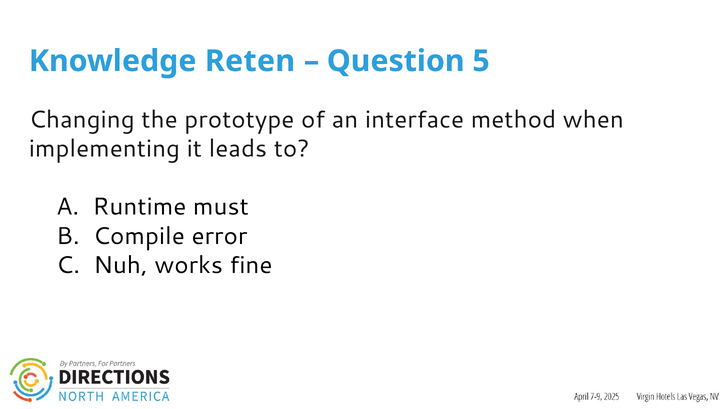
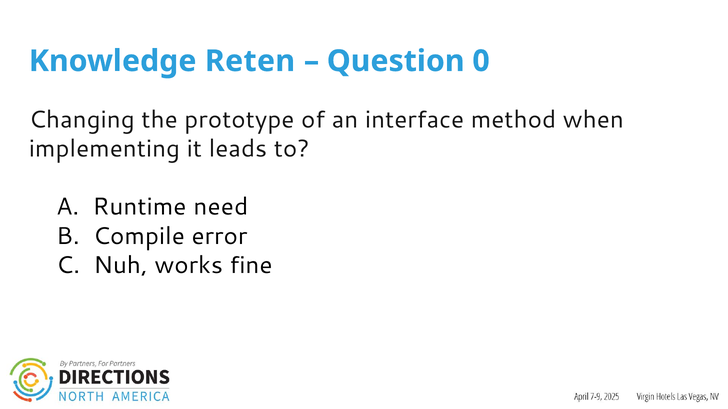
5: 5 -> 0 (481, 61)
must: must -> need (221, 207)
